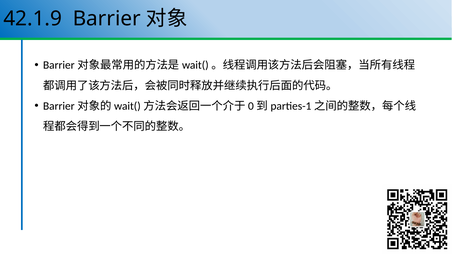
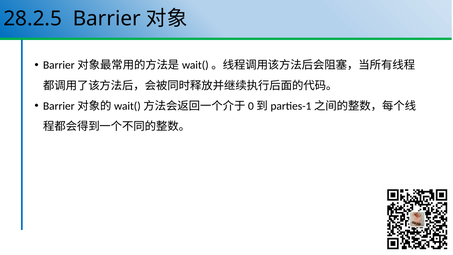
42.1.9: 42.1.9 -> 28.2.5 (33, 19)
